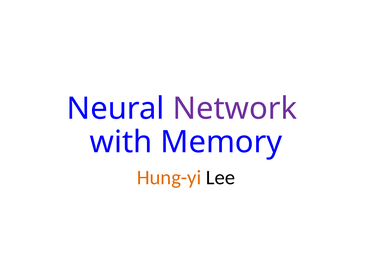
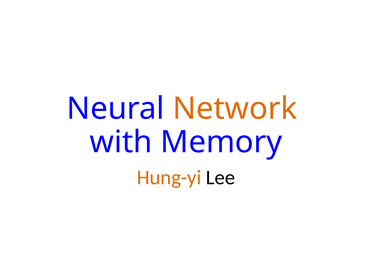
Network colour: purple -> orange (235, 109)
